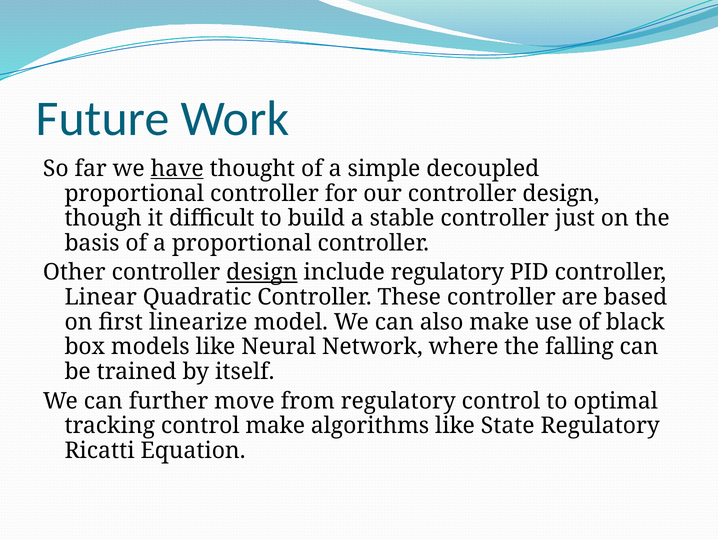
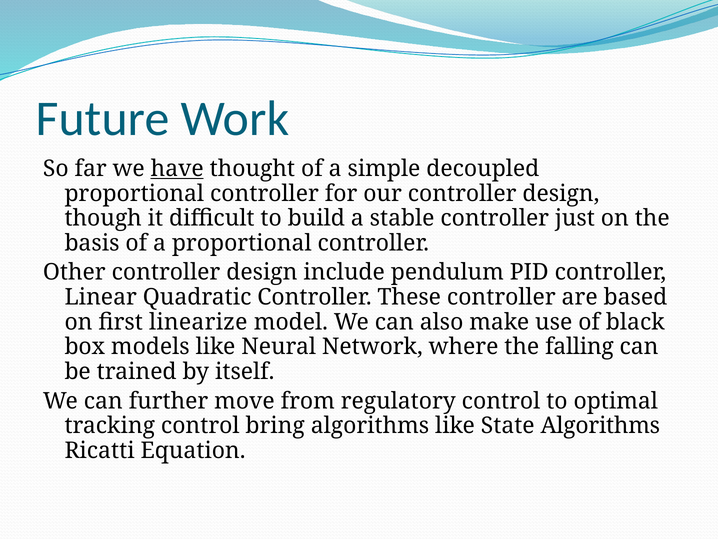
design underline: present -> none (262, 272)
include regulatory: regulatory -> pendulum (447, 272)
control make: make -> bring (275, 425)
State Regulatory: Regulatory -> Algorithms (600, 425)
